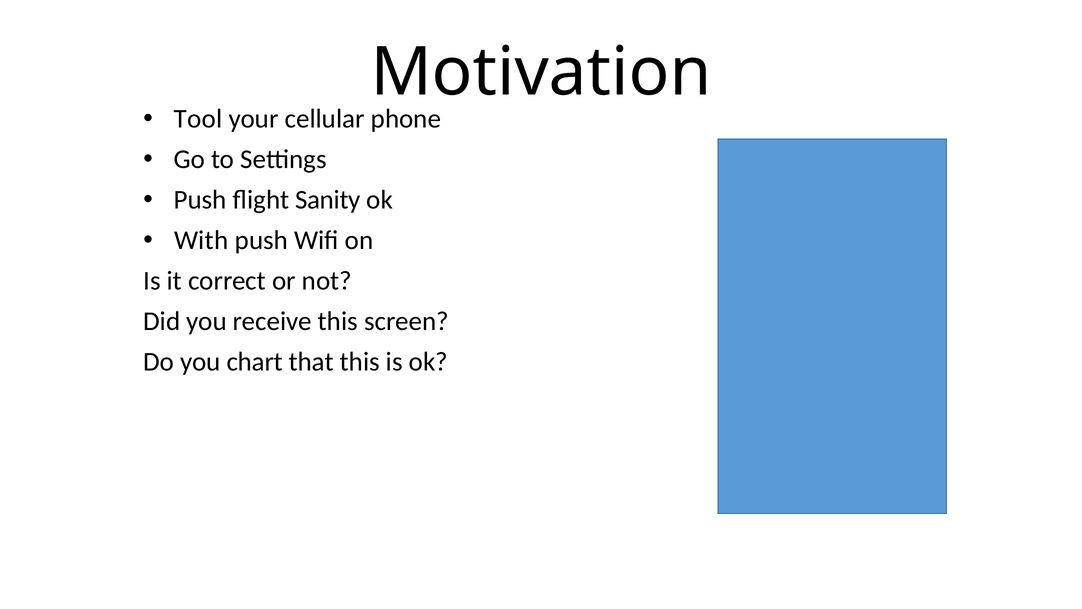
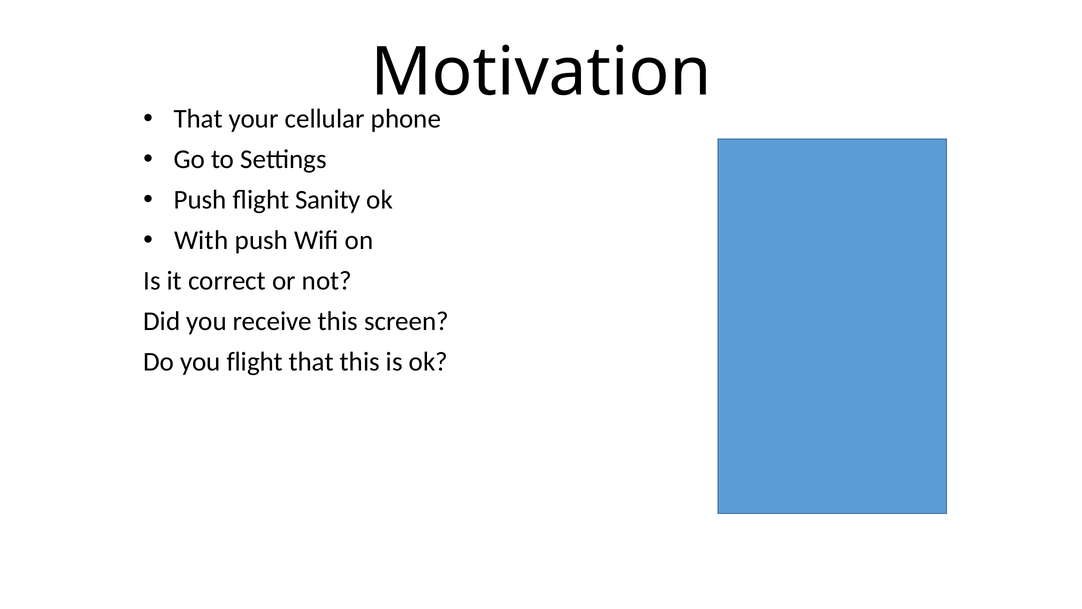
Tool: Tool -> That (198, 119)
you chart: chart -> flight (255, 362)
